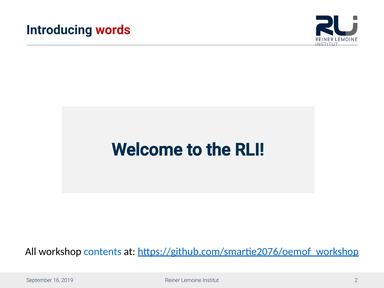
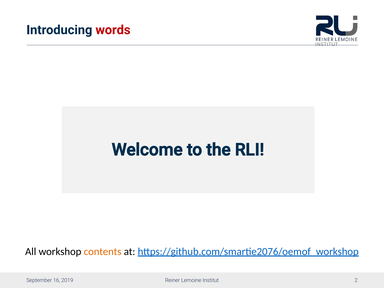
contents colour: blue -> orange (103, 251)
